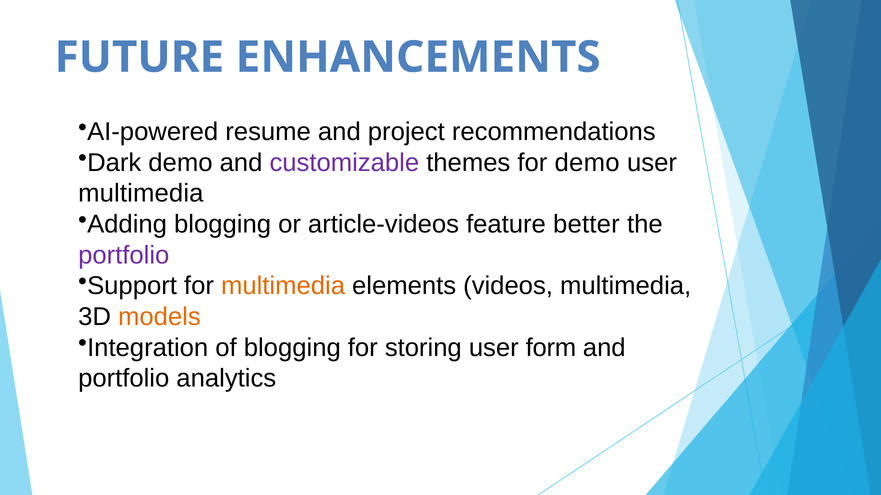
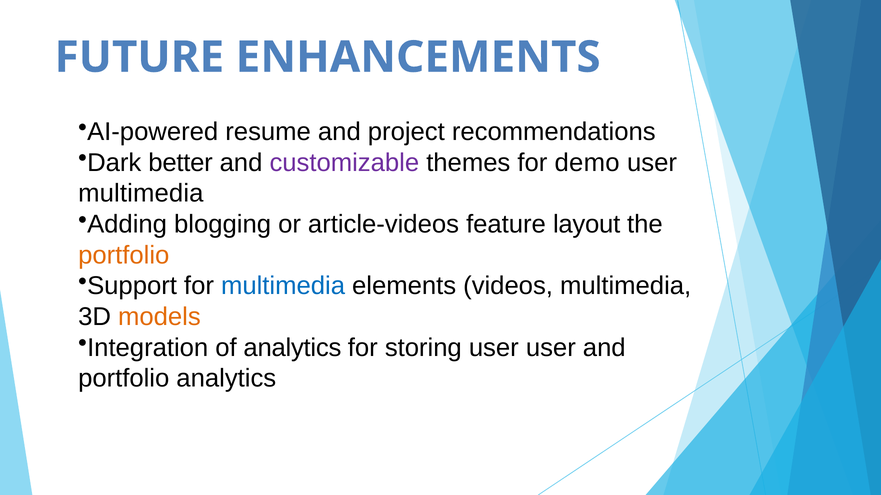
Dark demo: demo -> better (181, 163)
better: better -> layout (587, 225)
portfolio colour: purple -> orange (124, 255)
multimedia colour: orange -> blue (283, 286)
of blogging: blogging -> analytics (292, 348)
user form: form -> user (551, 348)
